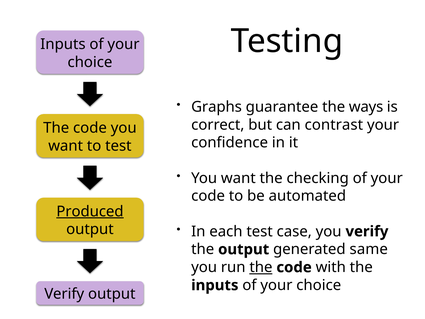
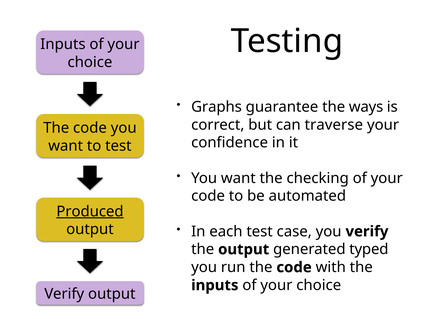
contrast: contrast -> traverse (334, 125)
same: same -> typed (369, 249)
the underline: present -> none (261, 267)
